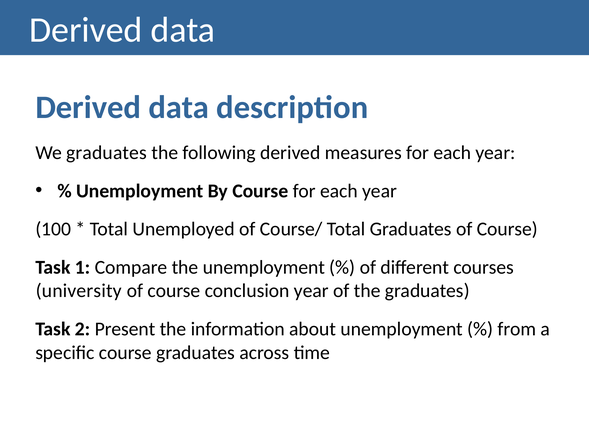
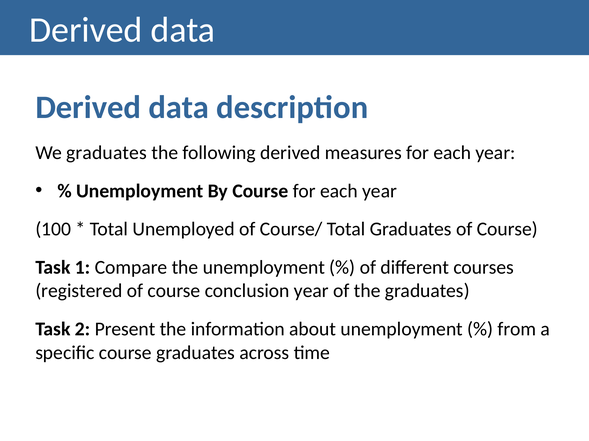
university: university -> registered (79, 291)
